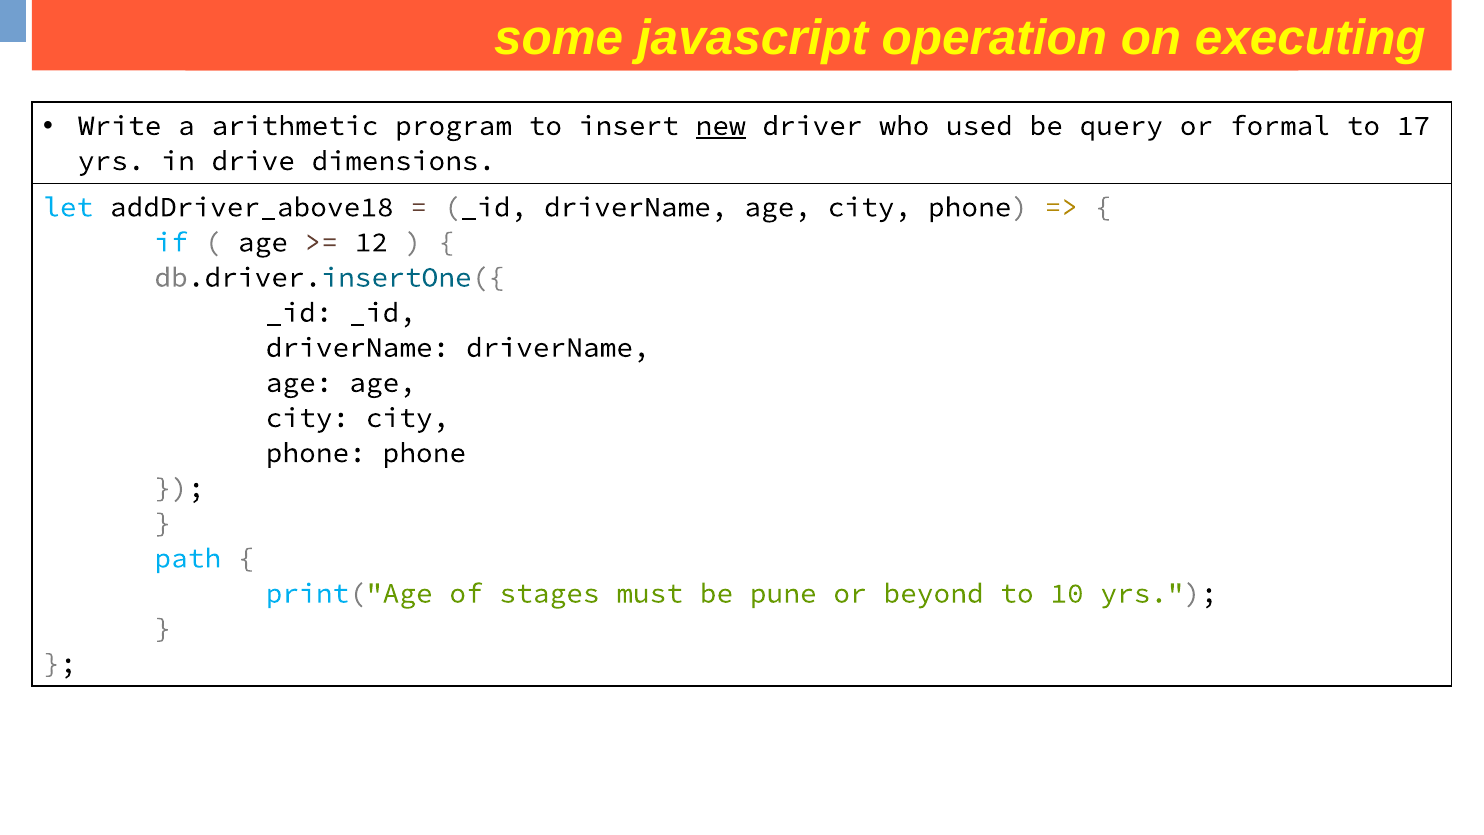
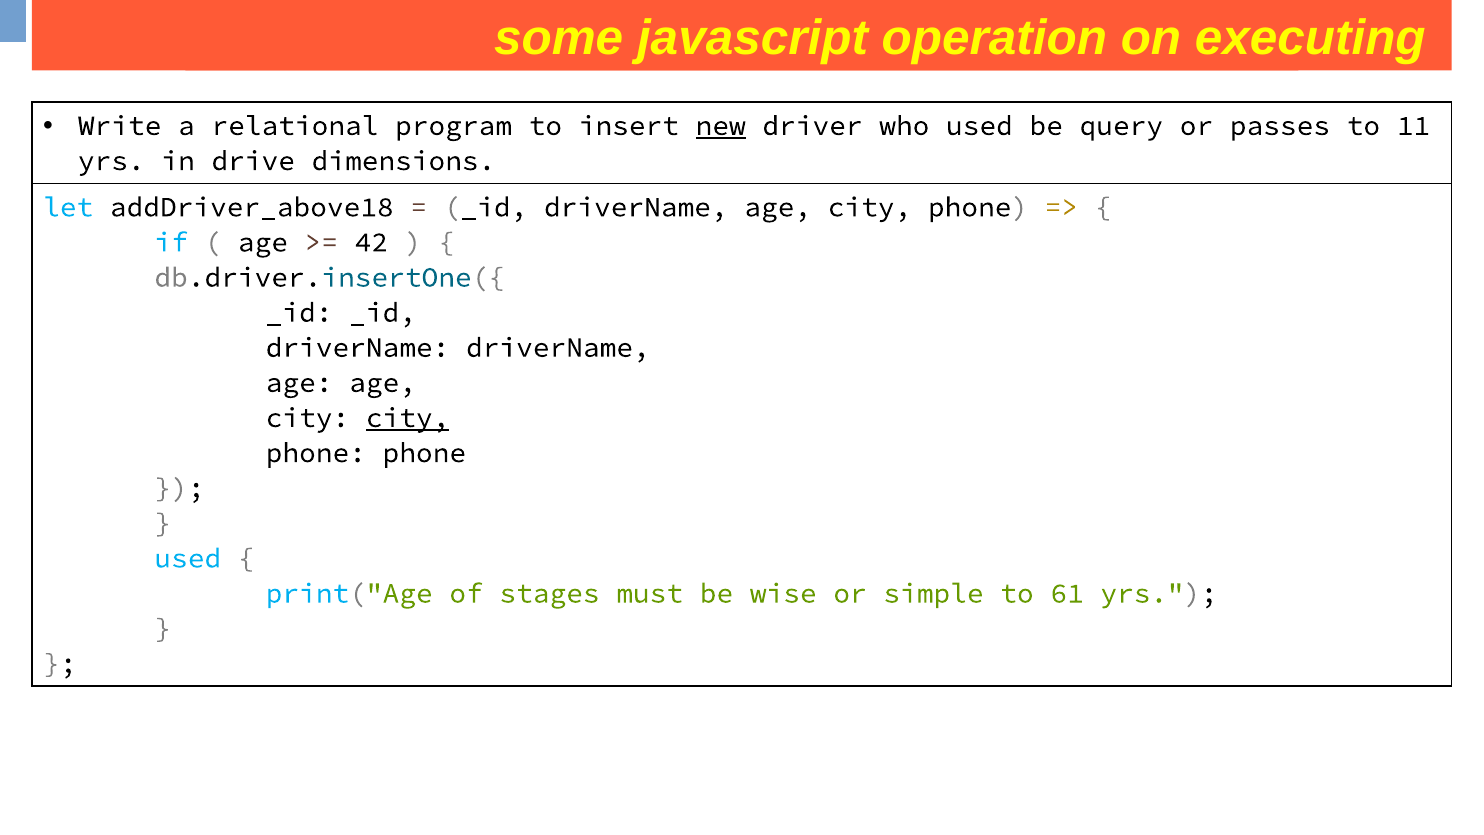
arithmetic: arithmetic -> relational (295, 126)
formal: formal -> passes (1280, 126)
17: 17 -> 11 (1413, 126)
12: 12 -> 42 (371, 242)
city underline: none -> present (408, 418)
path: path -> used (188, 558)
pune: pune -> wise (783, 593)
beyond: beyond -> simple (934, 593)
10: 10 -> 61 (1067, 593)
